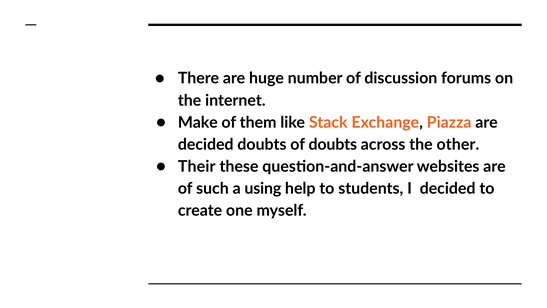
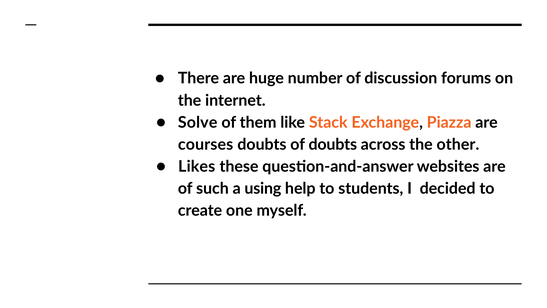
Make: Make -> Solve (198, 122)
decided: decided -> courses (206, 144)
Their: Their -> Likes (197, 166)
